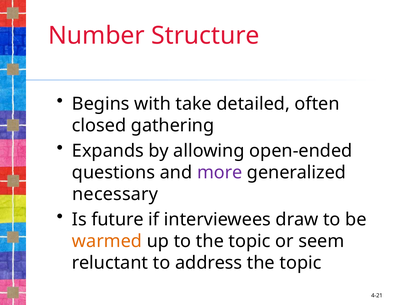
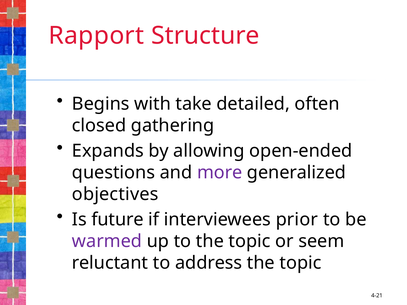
Number: Number -> Rapport (96, 36)
necessary: necessary -> objectives (115, 194)
draw: draw -> prior (297, 220)
warmed colour: orange -> purple (107, 241)
